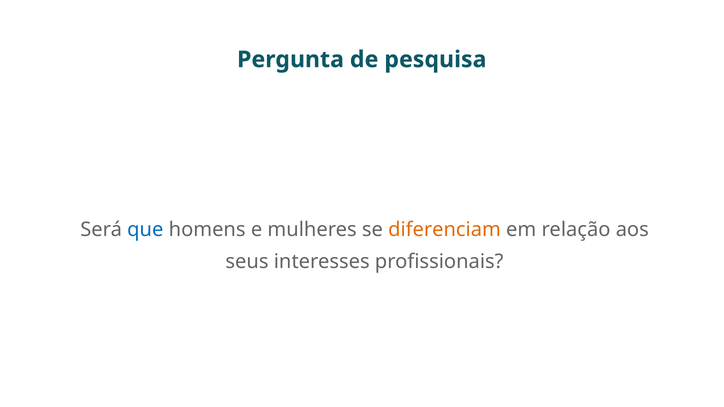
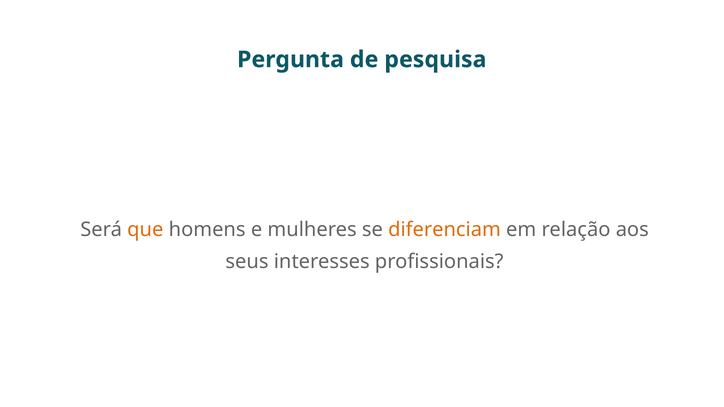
que colour: blue -> orange (145, 230)
